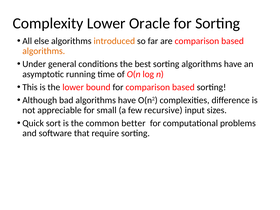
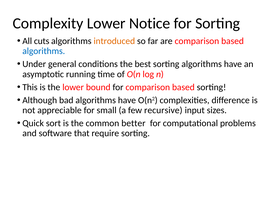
Oracle: Oracle -> Notice (150, 23)
else: else -> cuts (42, 41)
algorithms colour: orange -> blue (44, 51)
